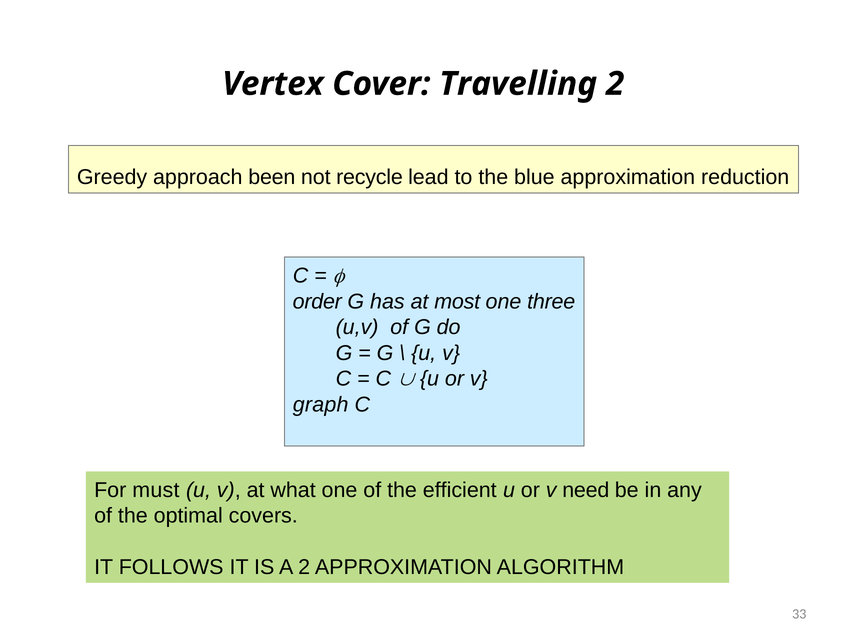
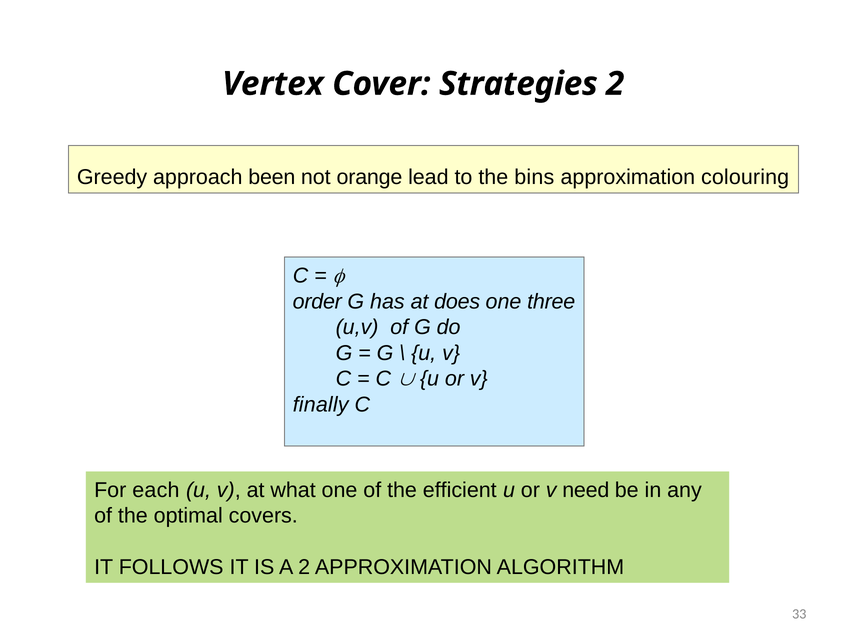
Travelling: Travelling -> Strategies (518, 84)
recycle: recycle -> orange (369, 177)
blue: blue -> bins (534, 177)
reduction: reduction -> colouring (745, 177)
most: most -> does (457, 302)
graph: graph -> finally (321, 405)
must: must -> each (156, 490)
